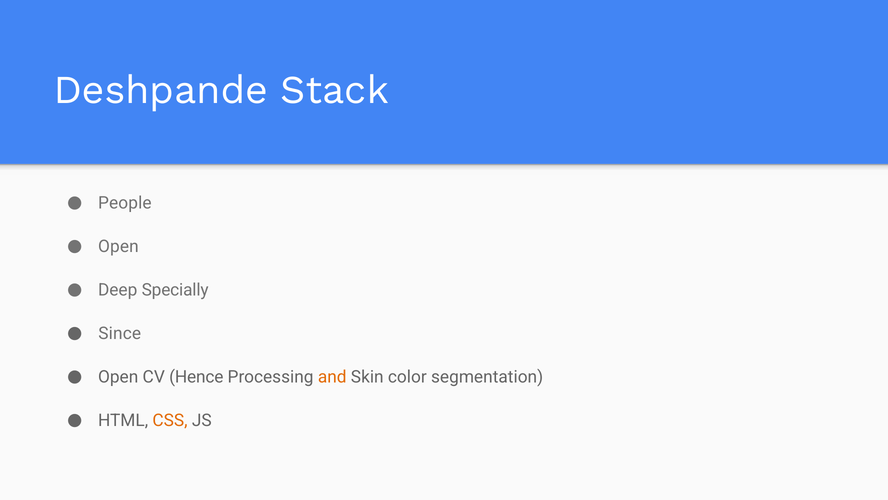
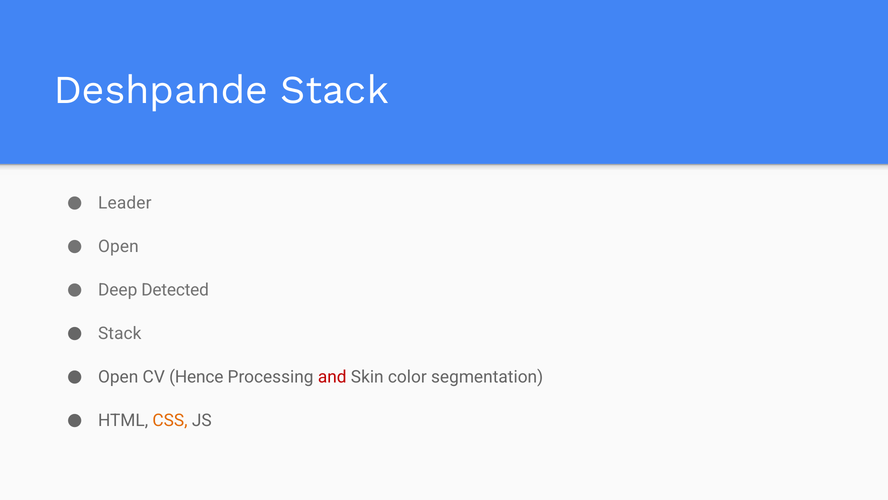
People: People -> Leader (125, 203)
Specially: Specially -> Detected (175, 290)
Since: Since -> Stack (120, 333)
and colour: orange -> red (332, 376)
